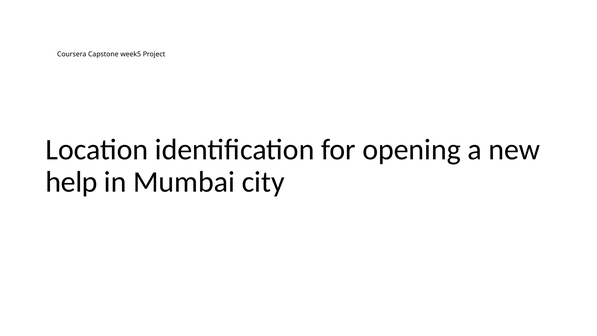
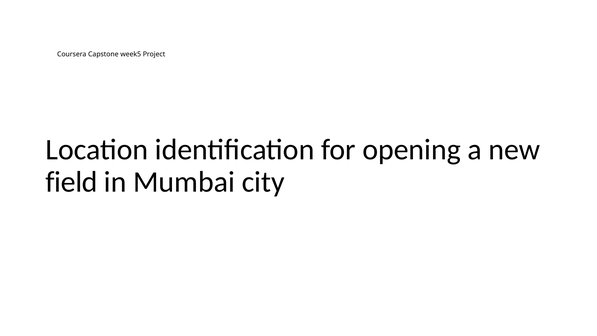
help: help -> field (72, 182)
